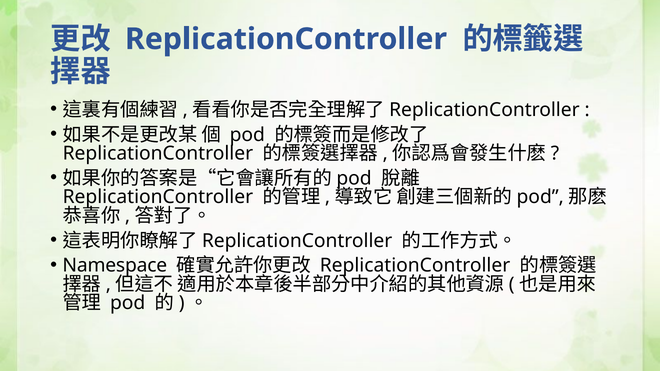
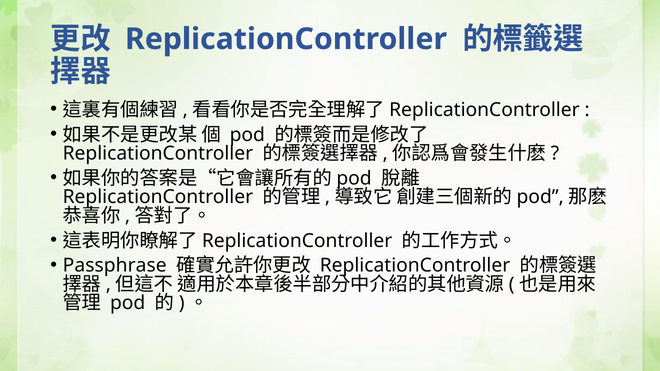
Namespace: Namespace -> Passphrase (115, 266)
